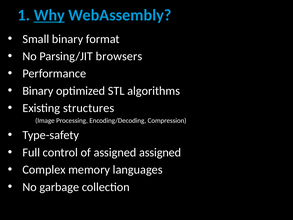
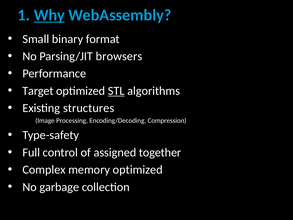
Binary: Binary -> Target (38, 91)
STL underline: none -> present (116, 91)
assigned: assigned -> together (160, 152)
languages: languages -> optimized (138, 170)
